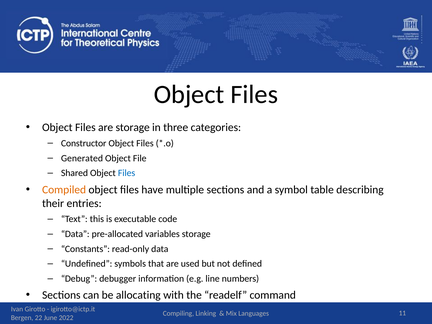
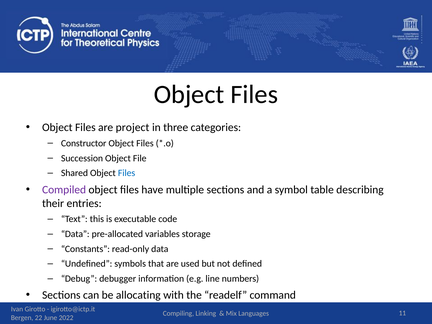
are storage: storage -> project (133, 127)
Generated: Generated -> Succession (82, 158)
Compiled colour: orange -> purple (64, 190)
